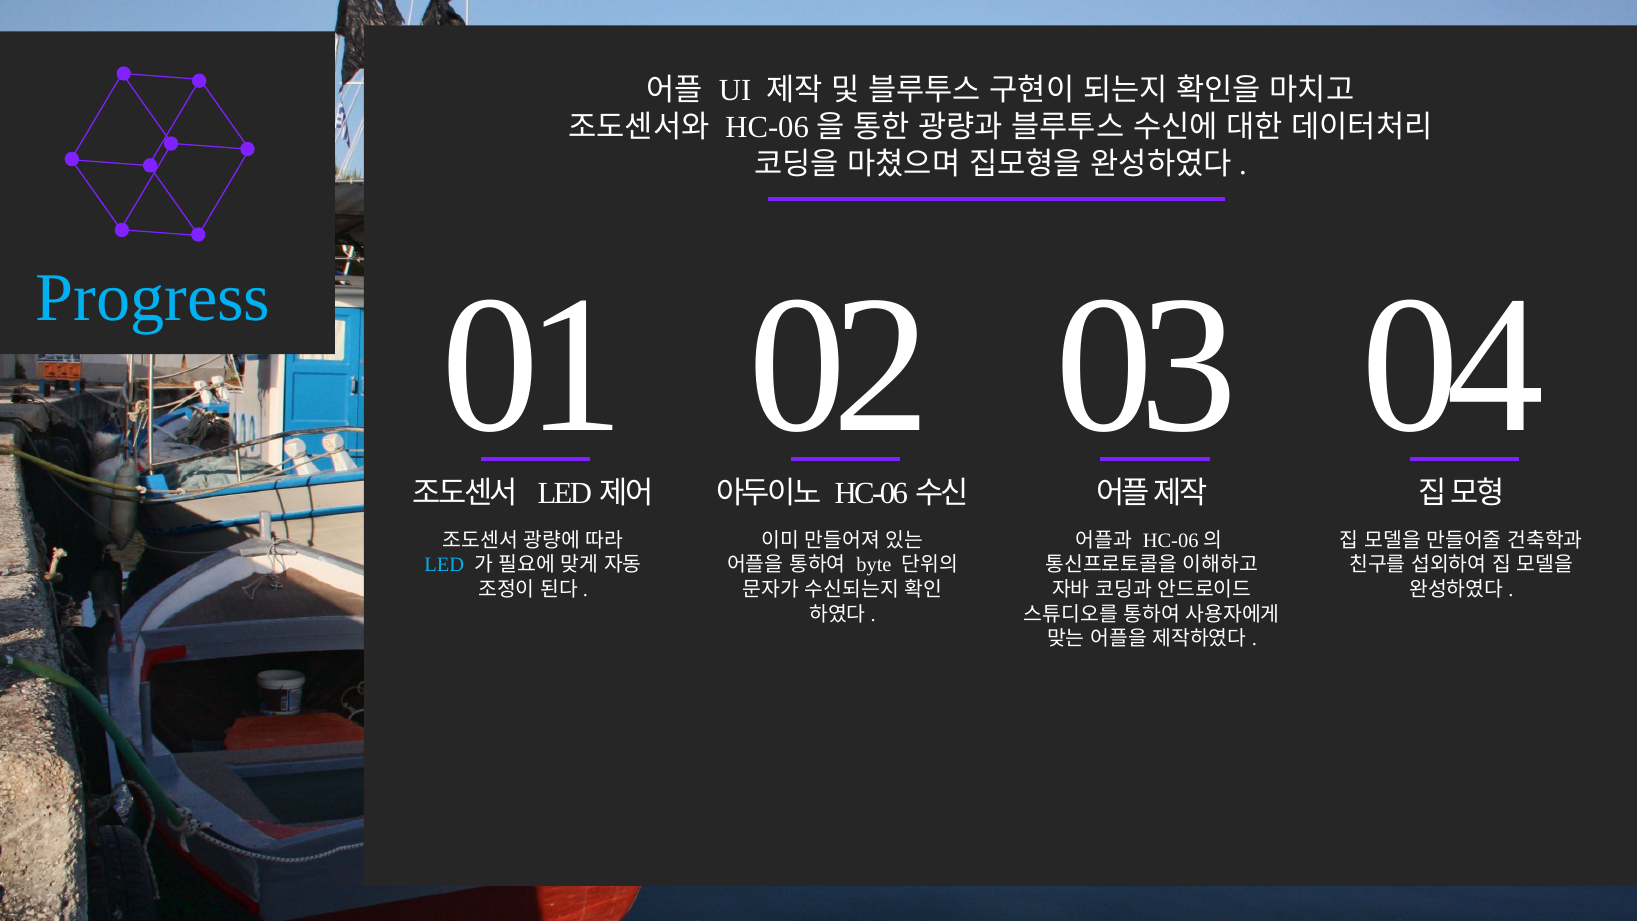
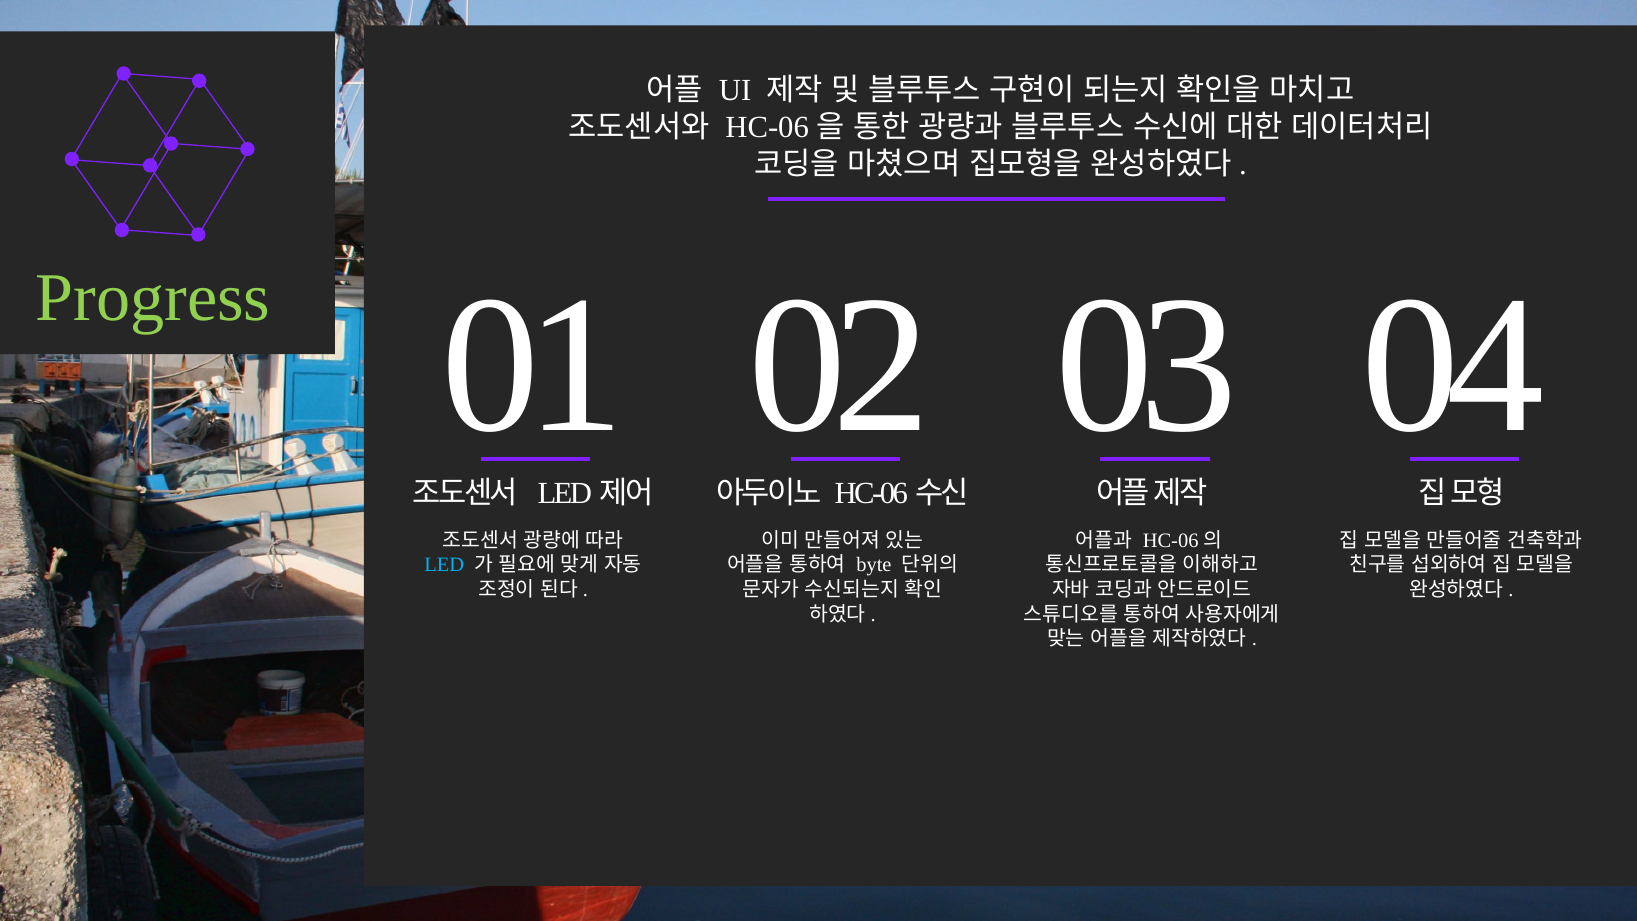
Progress colour: light blue -> light green (153, 298)
